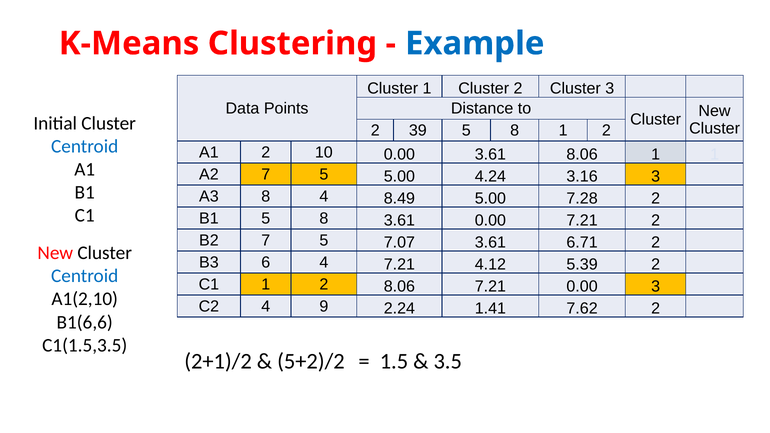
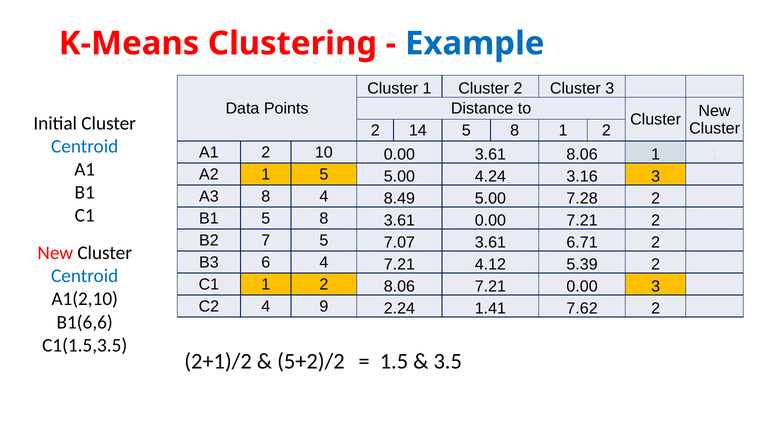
39: 39 -> 14 (418, 131)
A2 7: 7 -> 1 (266, 175)
